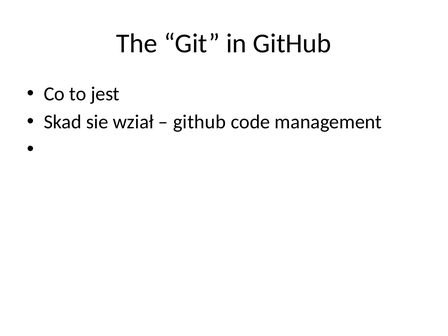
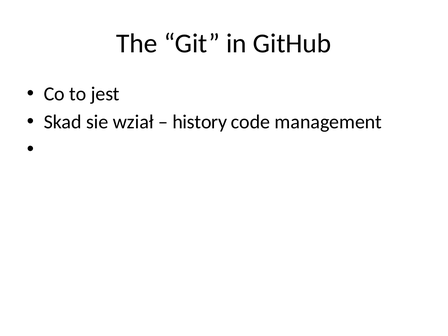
github: github -> history (200, 122)
